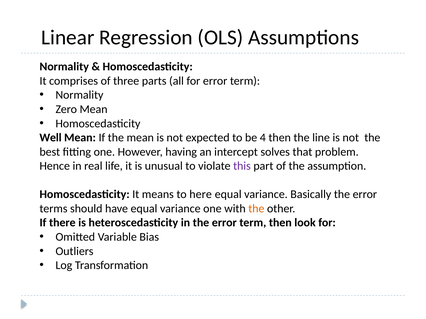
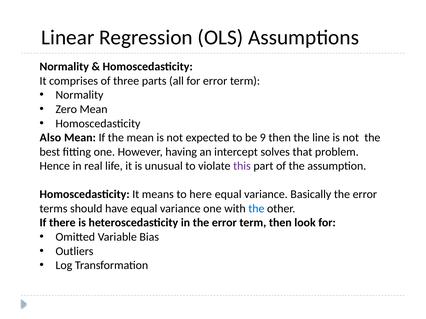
Well: Well -> Also (50, 138)
4: 4 -> 9 (263, 138)
the colour: orange -> blue (256, 209)
